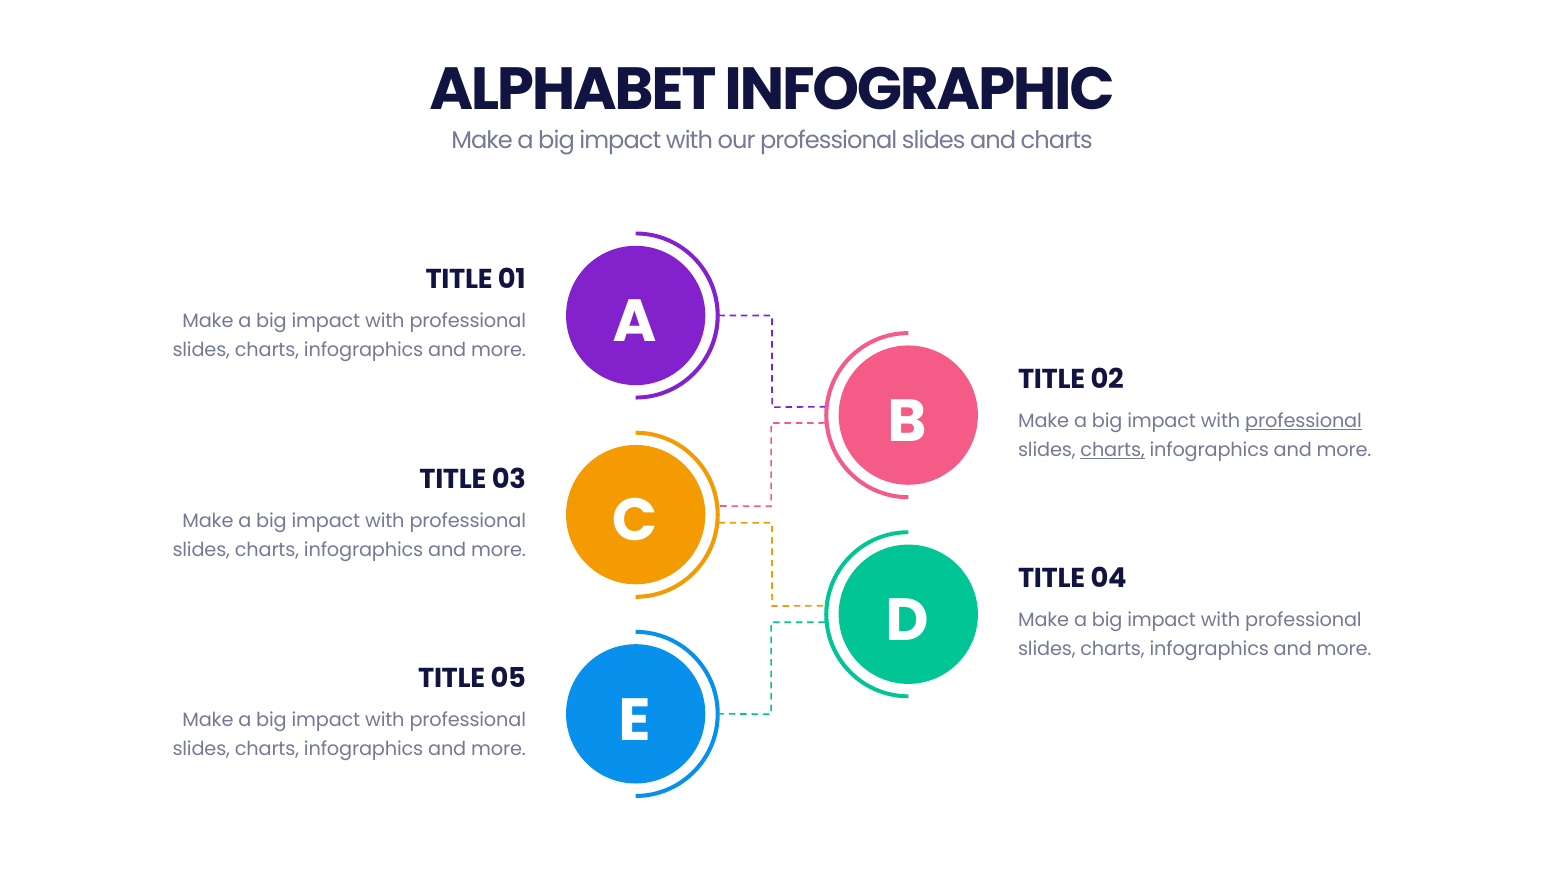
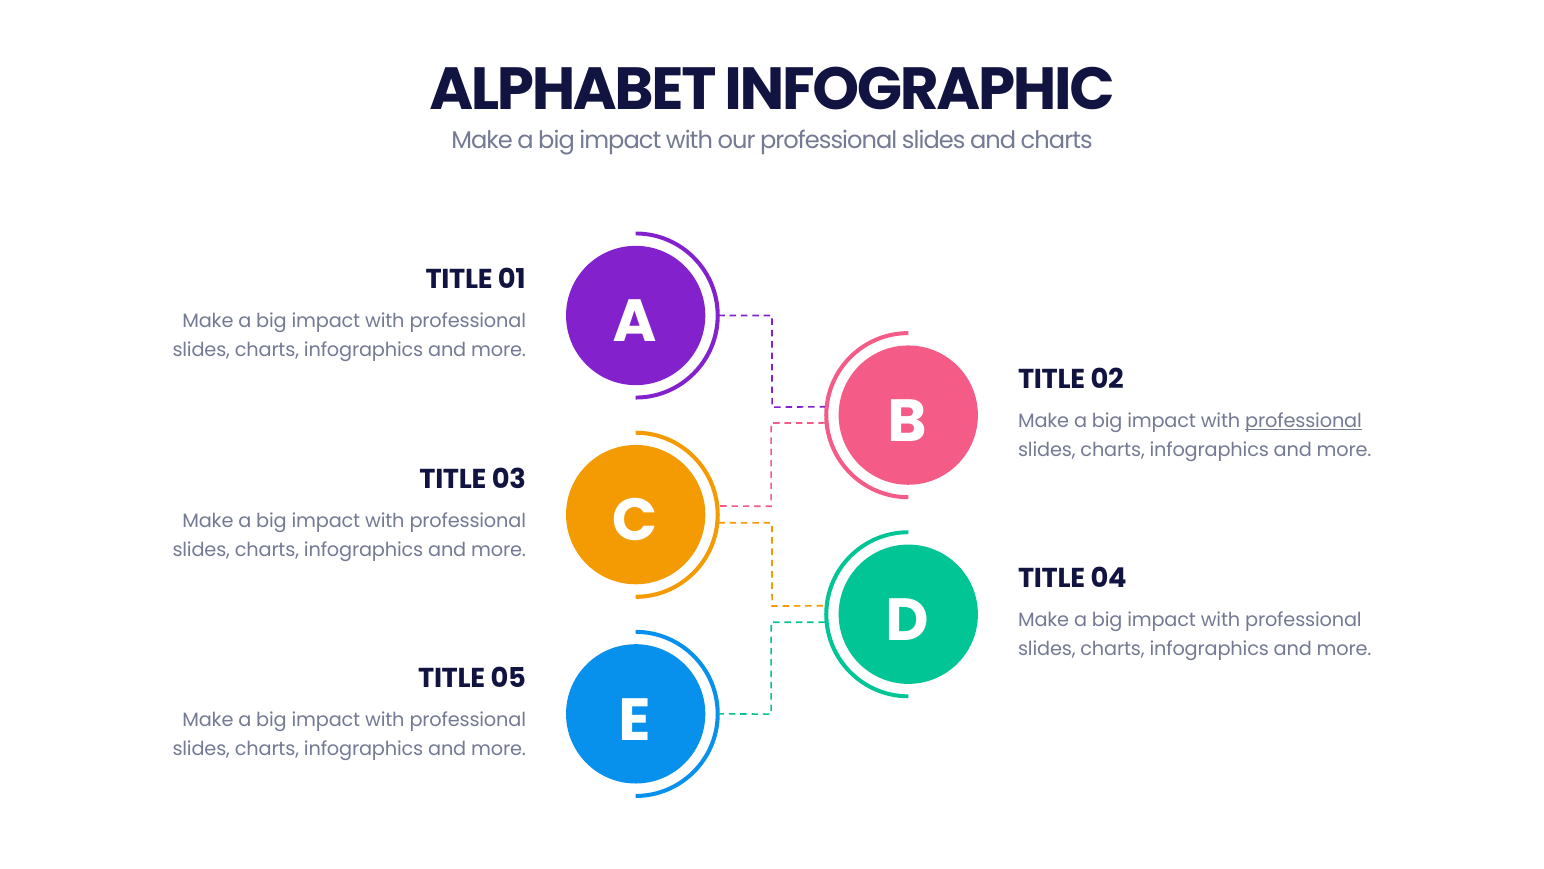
charts underline: present -> none (1113, 450)
